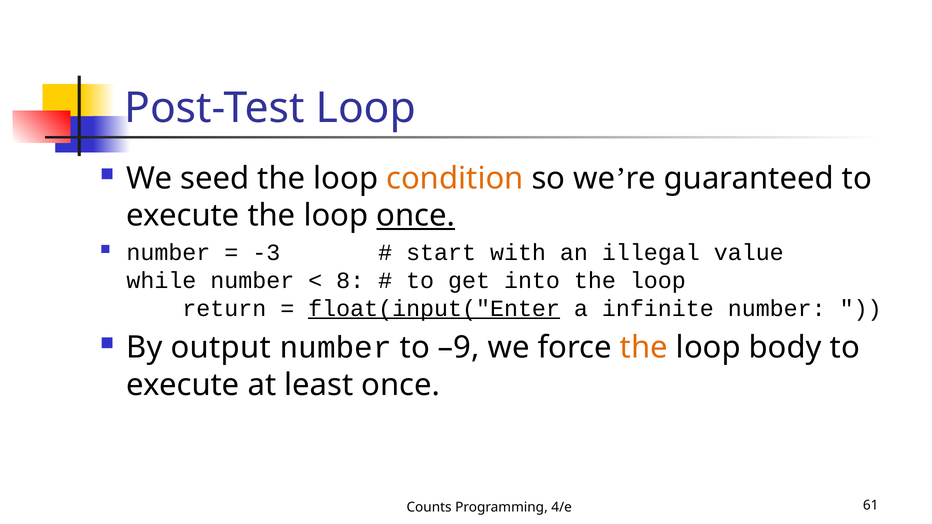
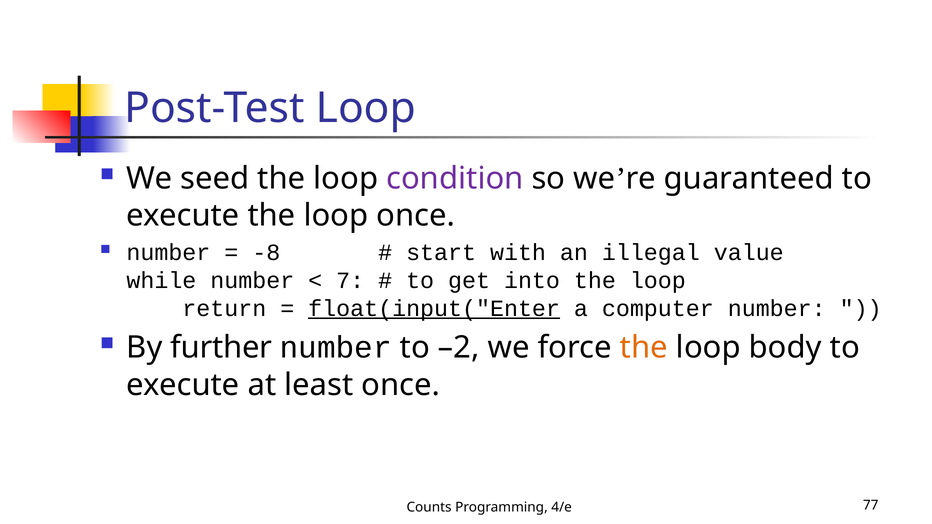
condition colour: orange -> purple (455, 179)
once underline: present -> none (416, 216)
-3: -3 -> -8 (266, 253)
8: 8 -> 7 (350, 281)
infinite: infinite -> computer (658, 309)
output: output -> further (221, 348)
–9: –9 -> –2 (459, 348)
61: 61 -> 77 (871, 505)
